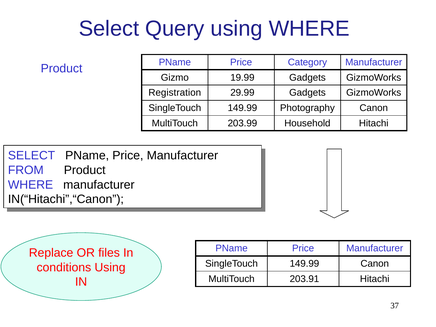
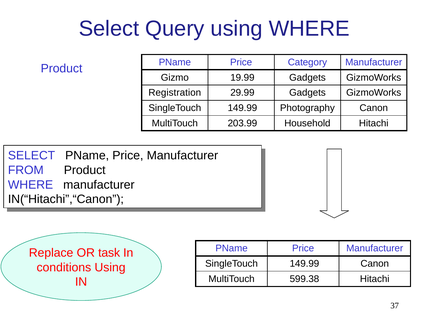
files: files -> task (109, 253)
203.91: 203.91 -> 599.38 (304, 279)
